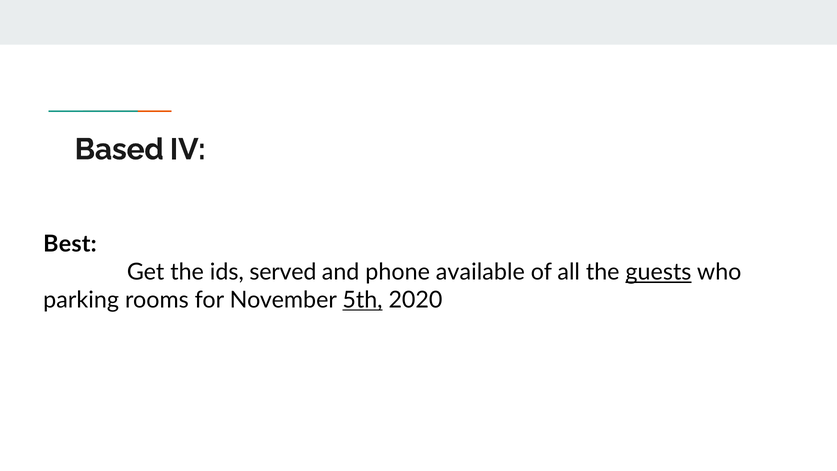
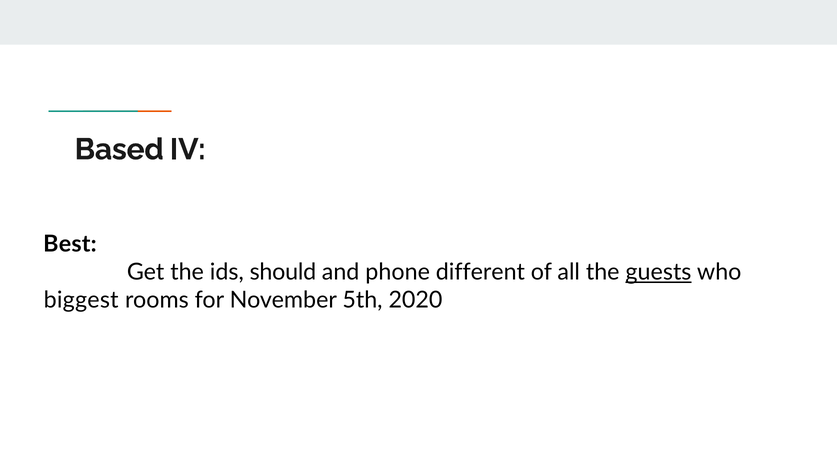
served: served -> should (283, 272)
available: available -> different (480, 272)
parking: parking -> biggest (81, 300)
5th underline: present -> none (362, 300)
